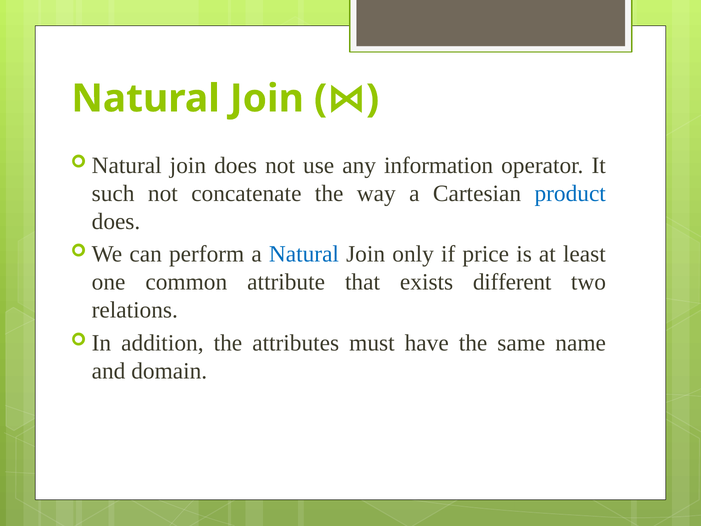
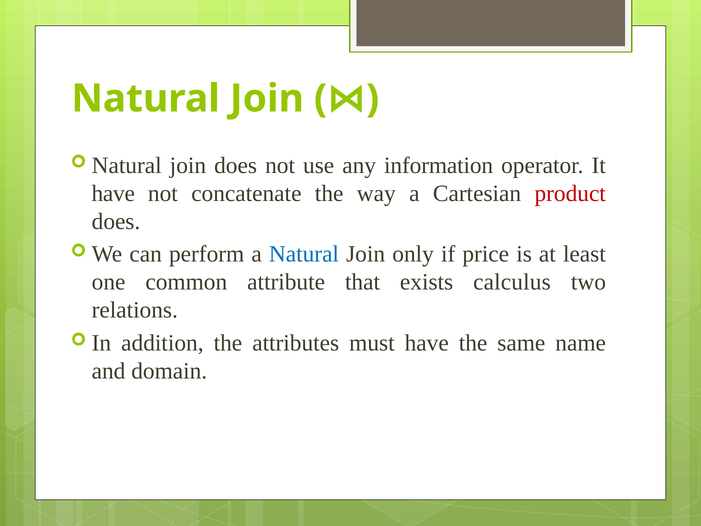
such: such -> have (113, 193)
product colour: blue -> red (570, 193)
different: different -> calculus (512, 282)
